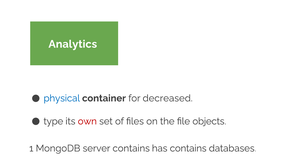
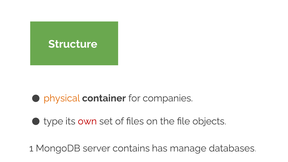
Analytics: Analytics -> Structure (73, 44)
physical colour: blue -> orange (62, 98)
decreased: decreased -> companies (168, 98)
has contains: contains -> manage (188, 148)
